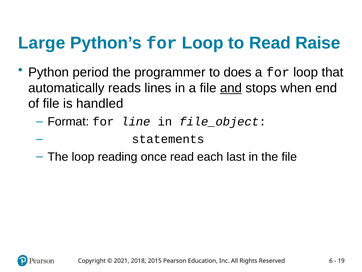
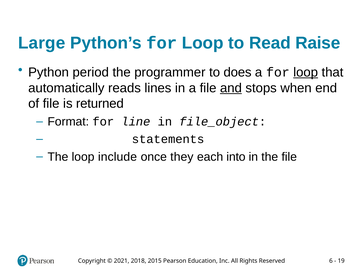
loop underline: none -> present (306, 72)
handled: handled -> returned (100, 103)
reading: reading -> include (117, 156)
once read: read -> they (182, 156)
last: last -> into (236, 156)
